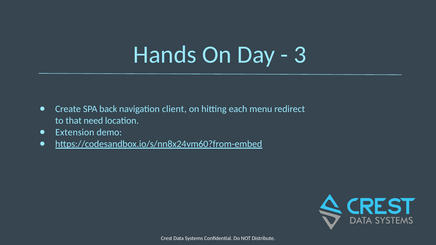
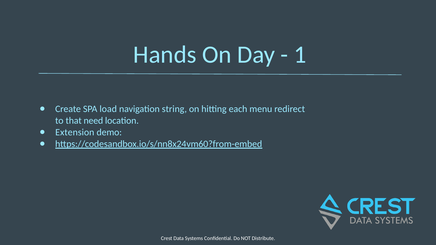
3: 3 -> 1 (300, 55)
back: back -> load (108, 109)
client: client -> string (174, 109)
